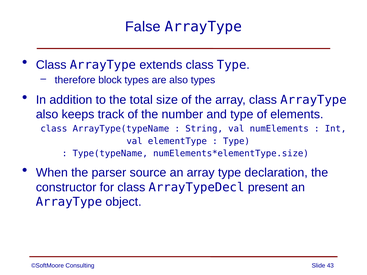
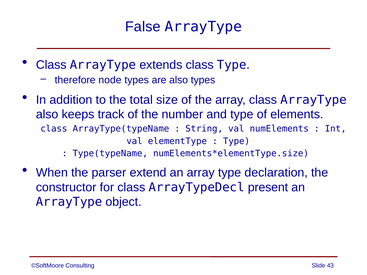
block: block -> node (110, 80)
source: source -> extend (148, 173)
